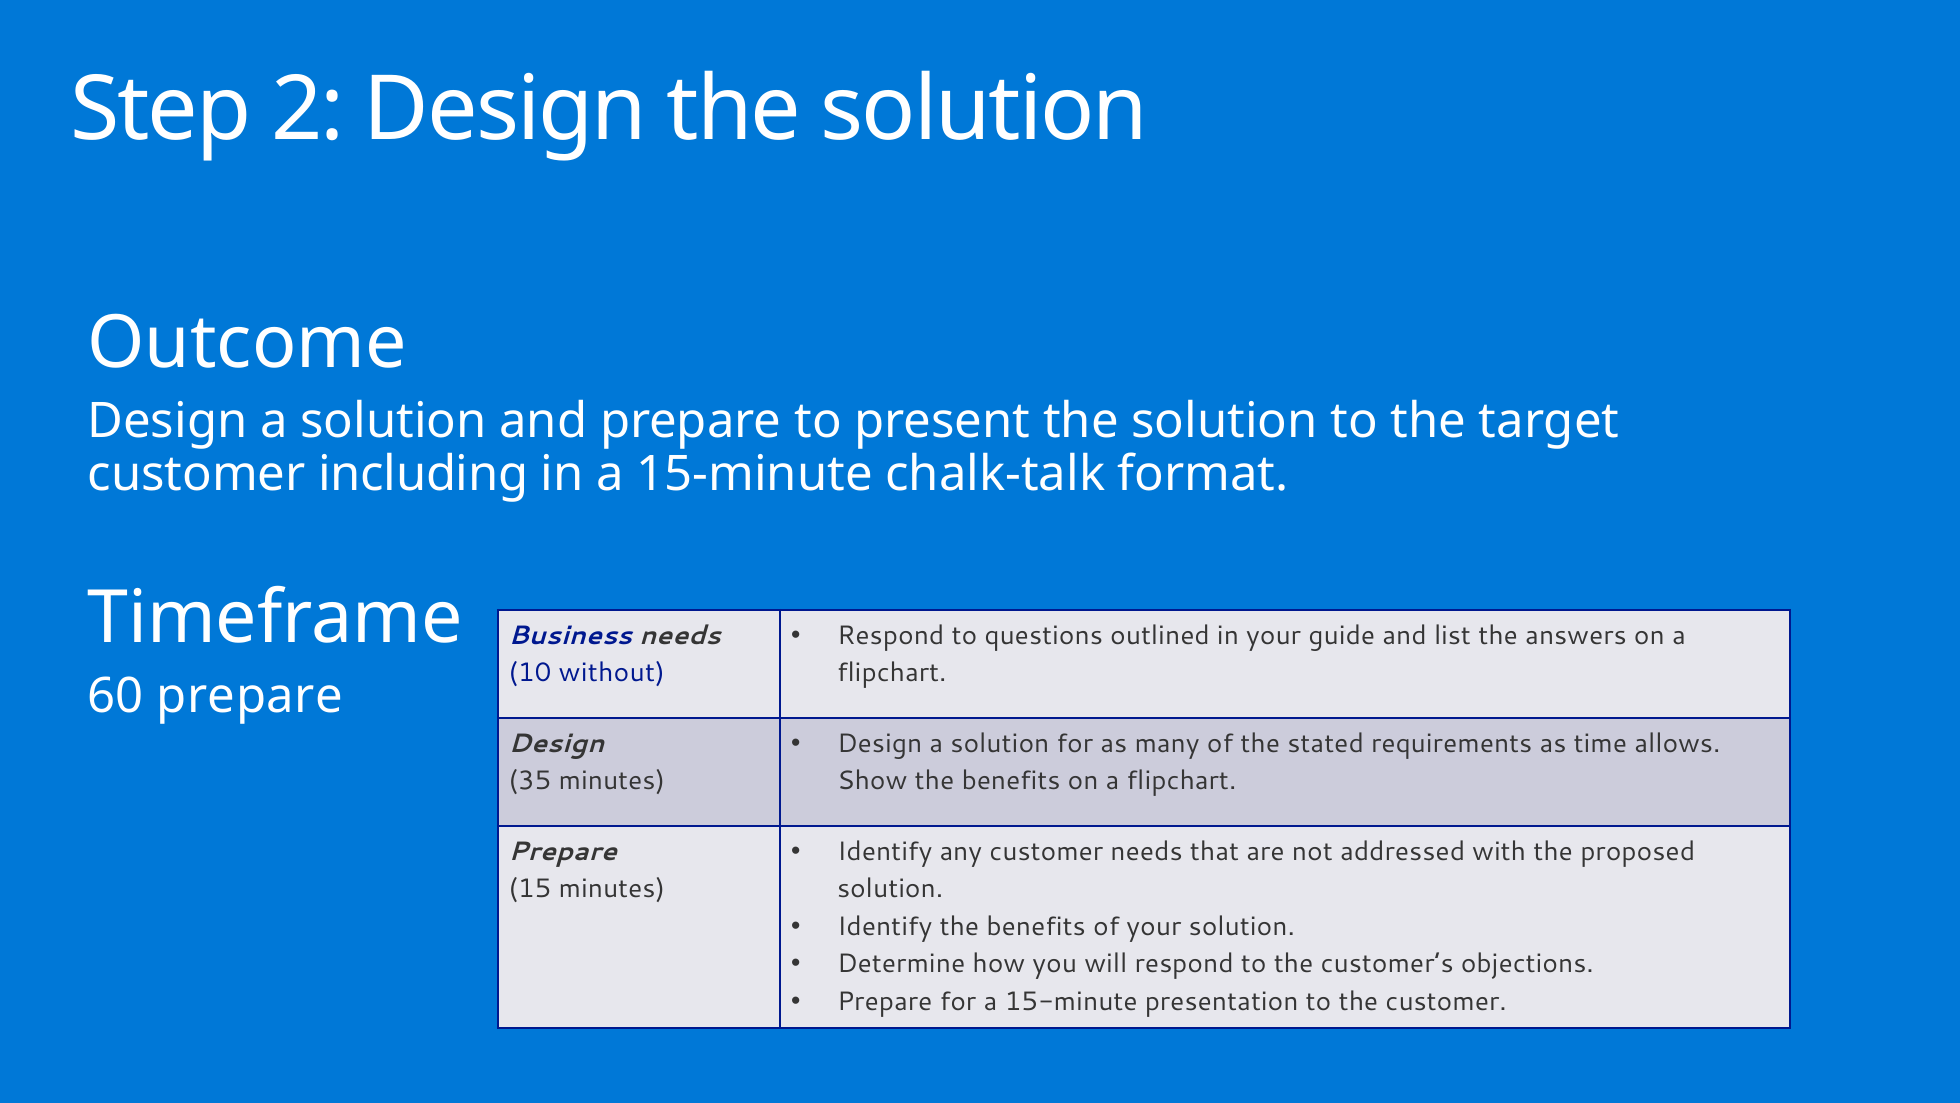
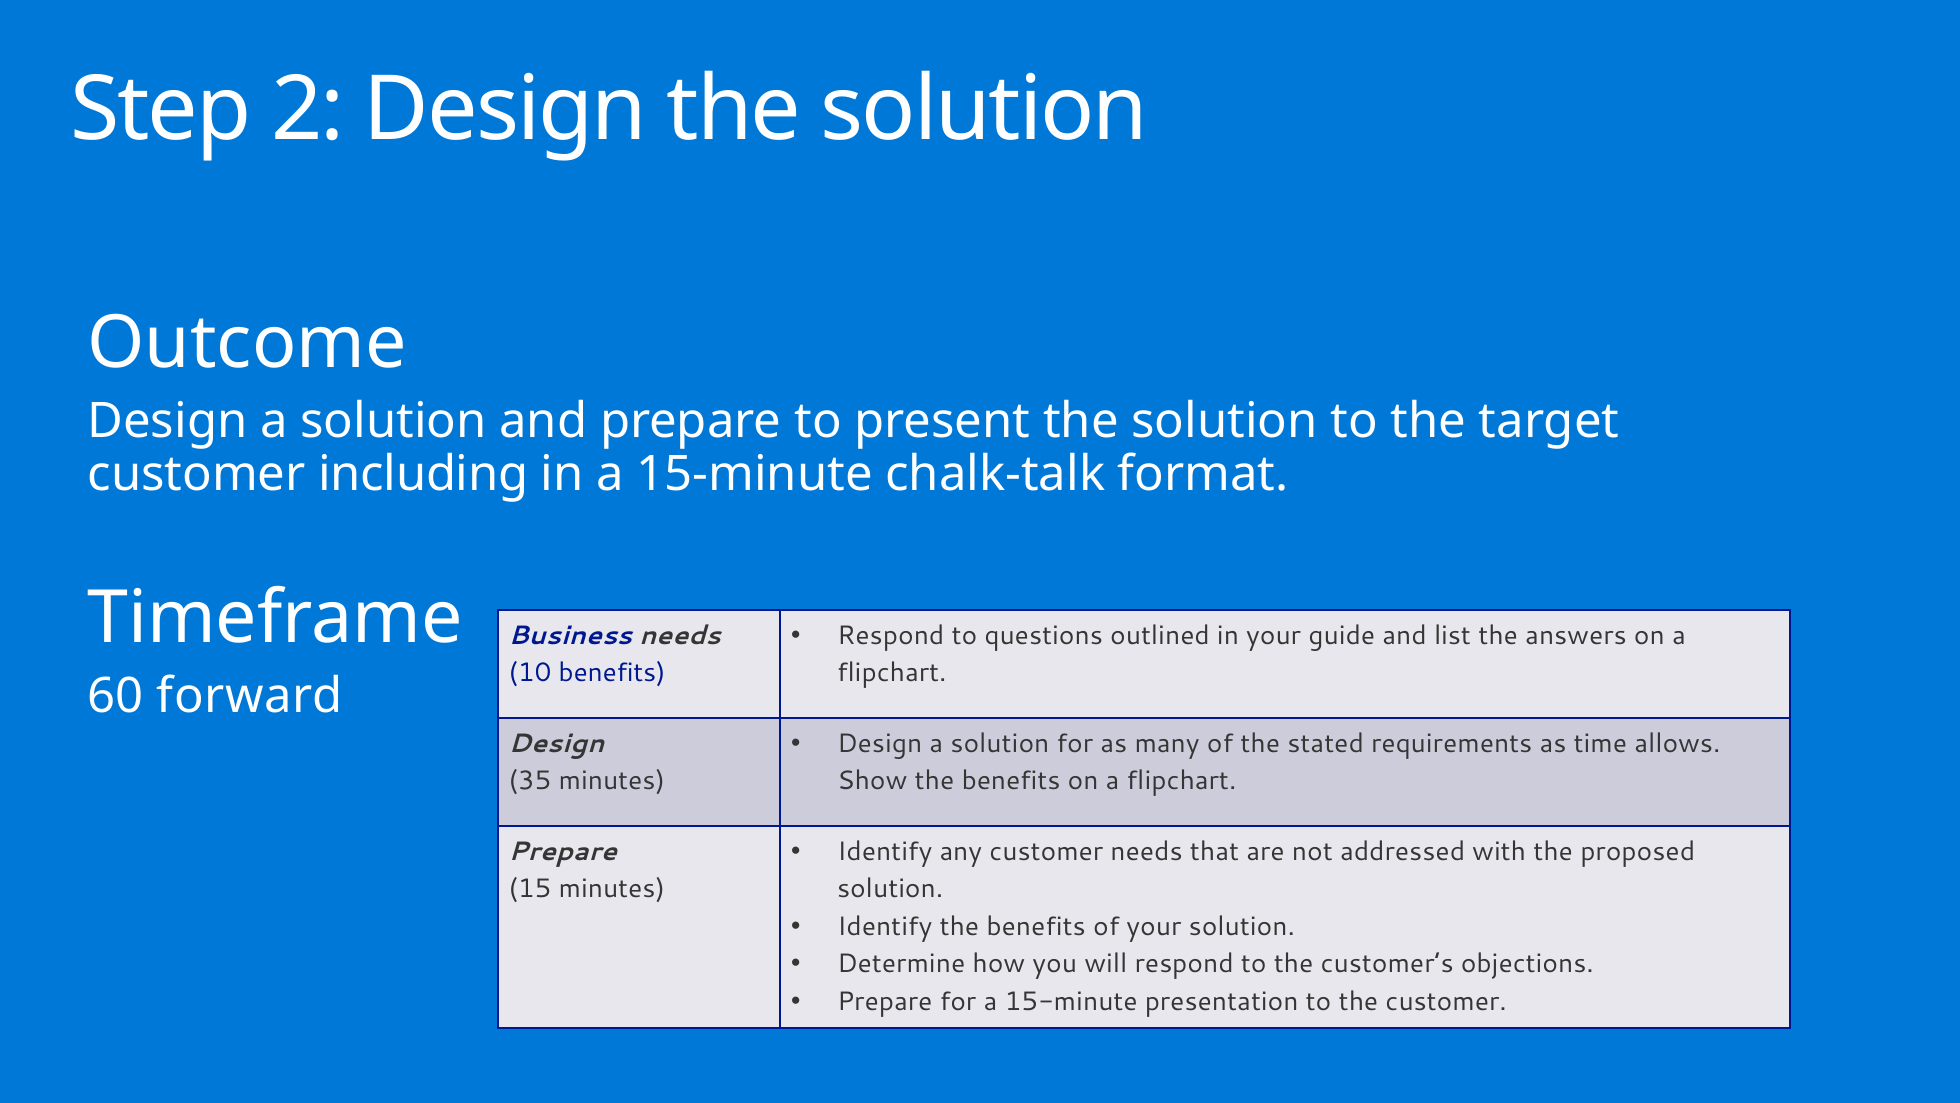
10 without: without -> benefits (612, 673)
60 prepare: prepare -> forward (250, 696)
